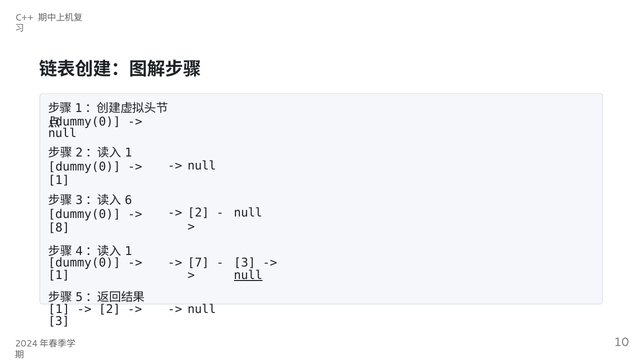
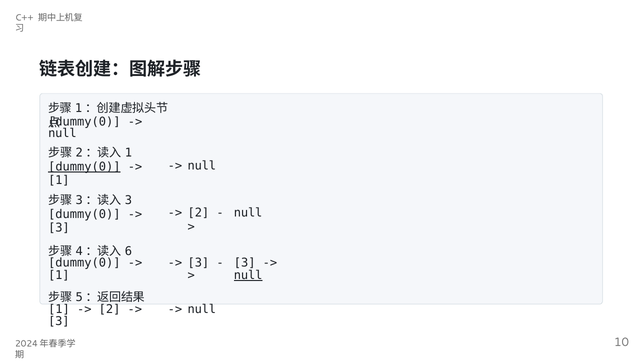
dummy(0 underline: none -> present (84, 167)
6: 6 -> 3 (128, 200)
8: 8 -> 3 (59, 228)
1: 1 -> 6 (128, 251)
7: 7 -> 3 (198, 263)
